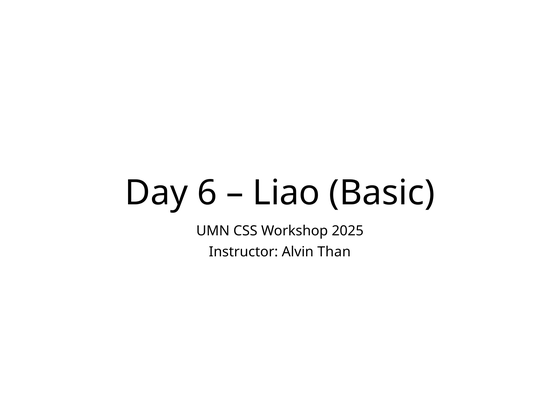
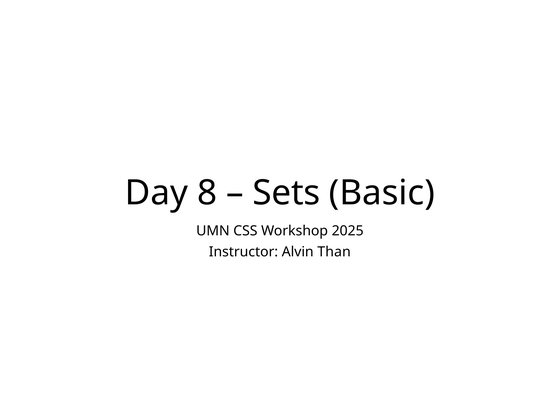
6: 6 -> 8 (207, 193)
Liao: Liao -> Sets (286, 193)
